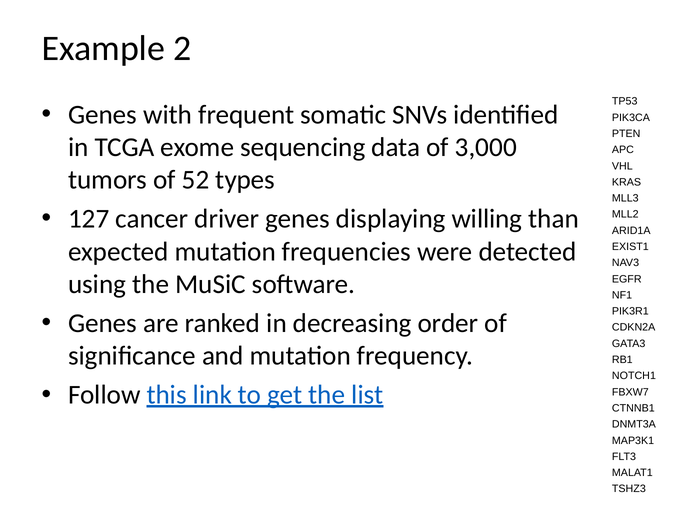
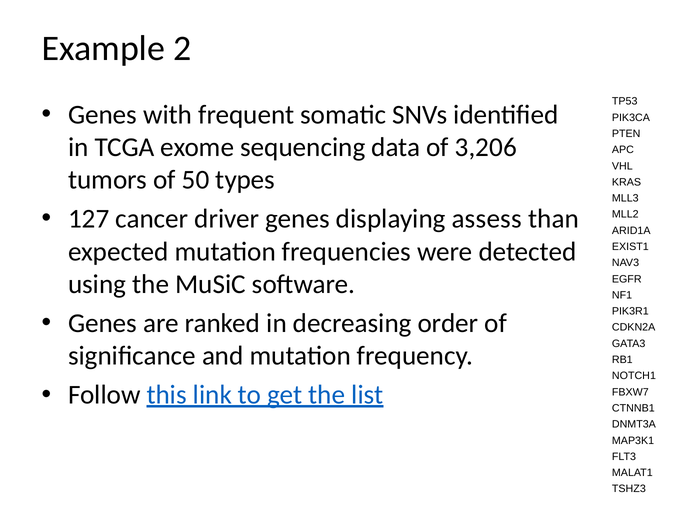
3,000: 3,000 -> 3,206 (486, 147)
52: 52 -> 50 (196, 180)
willing: willing -> assess (487, 219)
